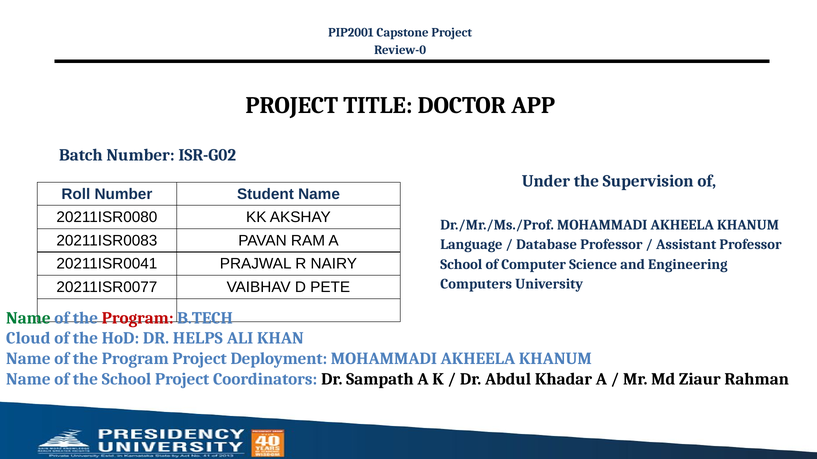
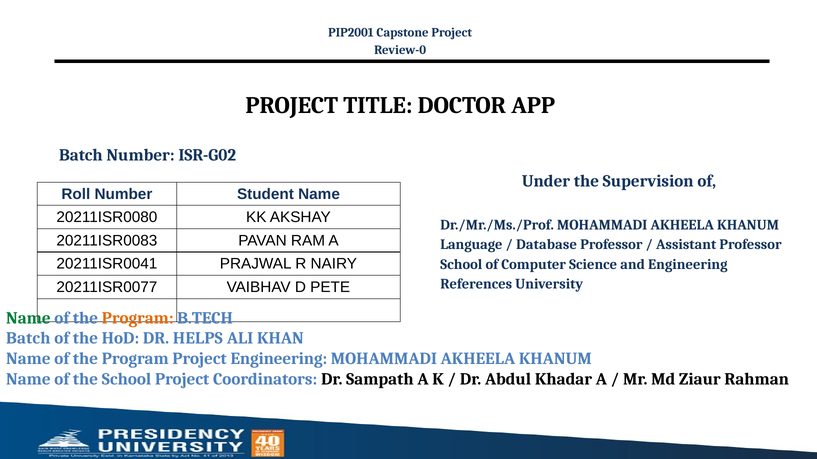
Computers: Computers -> References (476, 284)
Program colour: red -> orange (138, 318)
Cloud: Cloud -> Batch (28, 339)
Project Deployment: Deployment -> Engineering (279, 359)
